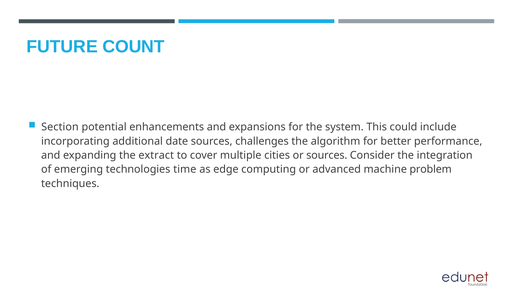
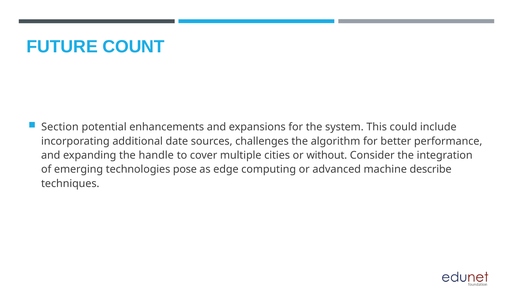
extract: extract -> handle (156, 155)
or sources: sources -> without (327, 155)
time: time -> pose (185, 169)
problem: problem -> describe (431, 169)
